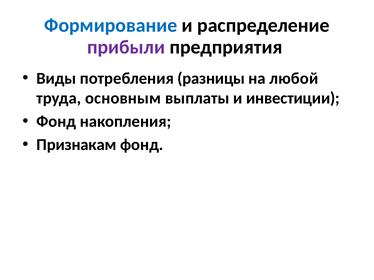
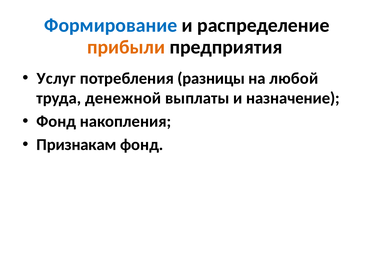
прибыли colour: purple -> orange (126, 47)
Виды: Виды -> Услуг (56, 78)
основным: основным -> денежной (123, 98)
инвестиции: инвестиции -> назначение (293, 98)
